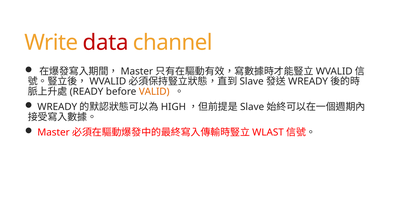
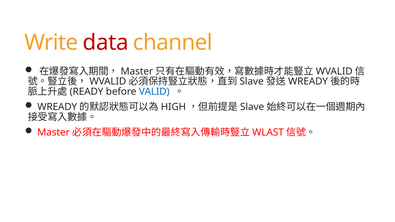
VALID colour: orange -> blue (154, 92)
